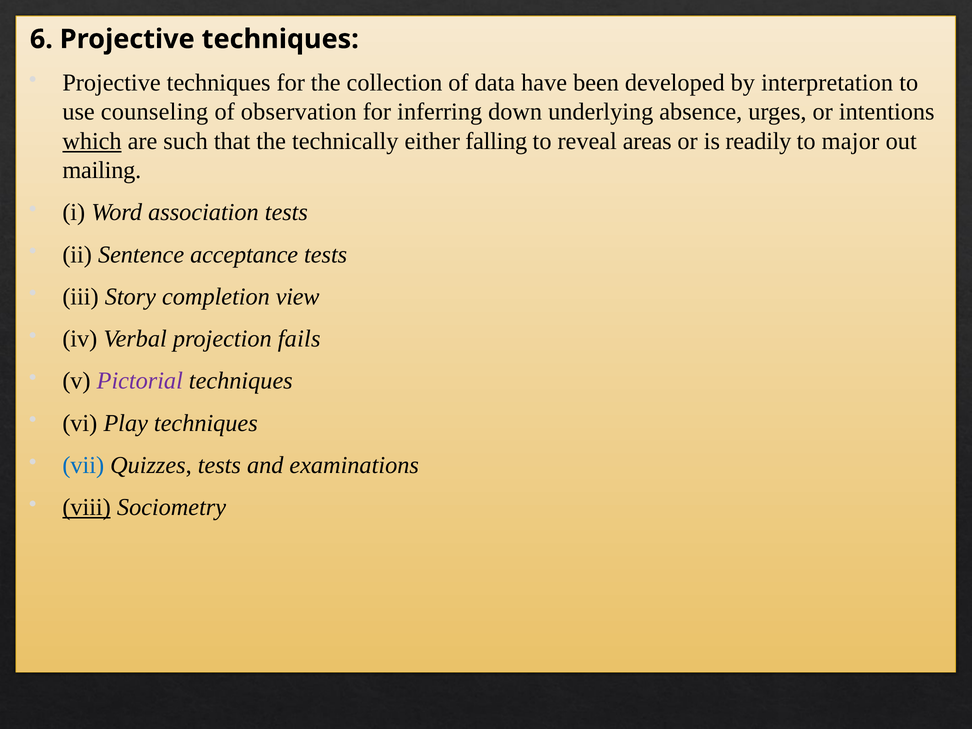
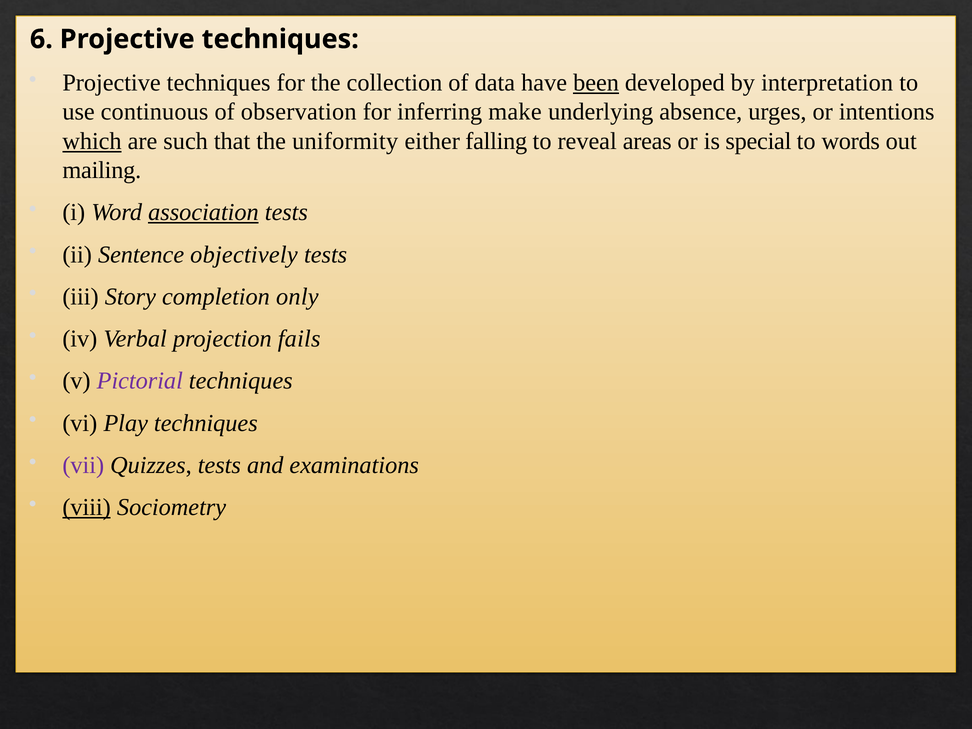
been underline: none -> present (596, 83)
counseling: counseling -> continuous (155, 112)
down: down -> make (515, 112)
technically: technically -> uniformity (345, 141)
readily: readily -> special (758, 141)
major: major -> words (851, 141)
association underline: none -> present (203, 212)
acceptance: acceptance -> objectively (244, 254)
view: view -> only (297, 297)
vii colour: blue -> purple (83, 465)
